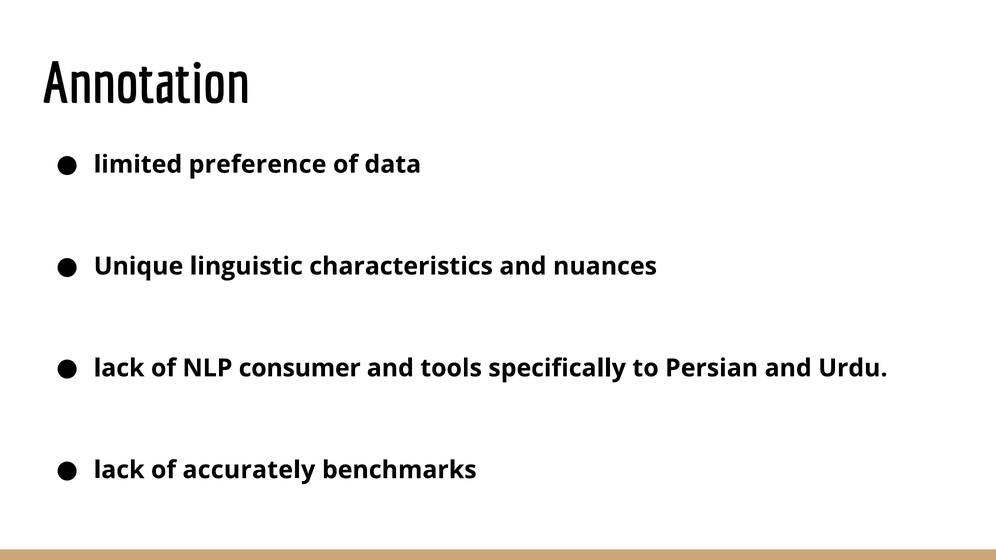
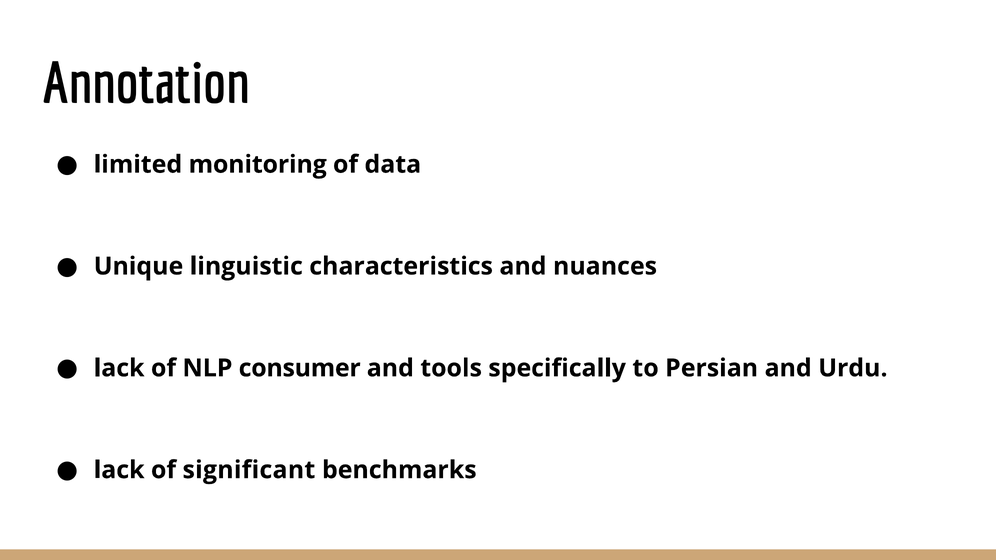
preference: preference -> monitoring (258, 165)
accurately: accurately -> significant (249, 470)
